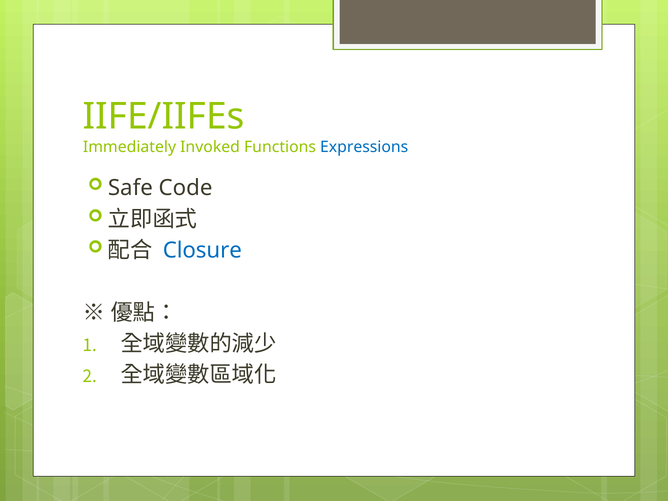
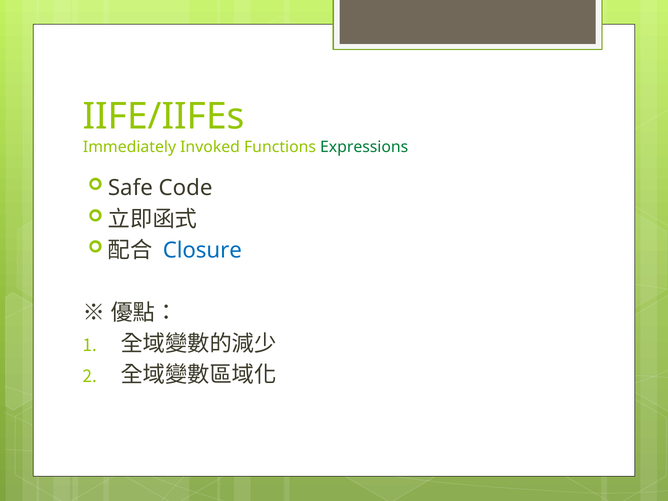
Expressions colour: blue -> green (364, 147)
